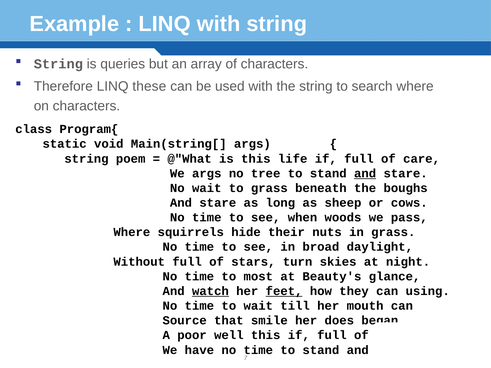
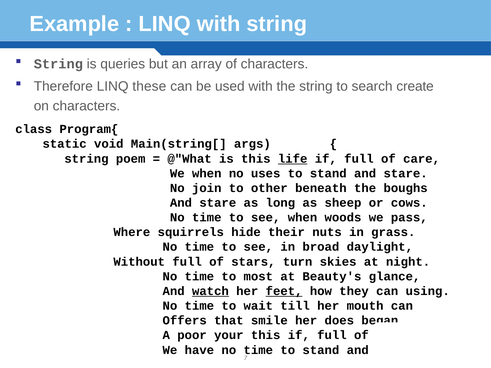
search where: where -> create (415, 86)
life underline: none -> present (293, 159)
We args: args -> when (207, 173)
tree: tree -> uses (266, 173)
and underline: present -> none (365, 173)
No wait: wait -> join (207, 188)
to grass: grass -> other (269, 188)
Source: Source -> Offers (185, 321)
well: well -> your (229, 335)
